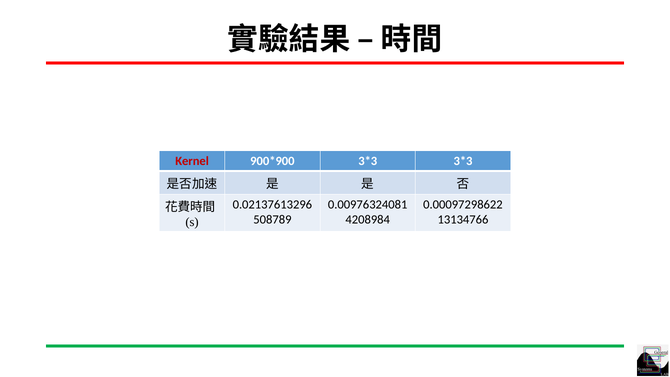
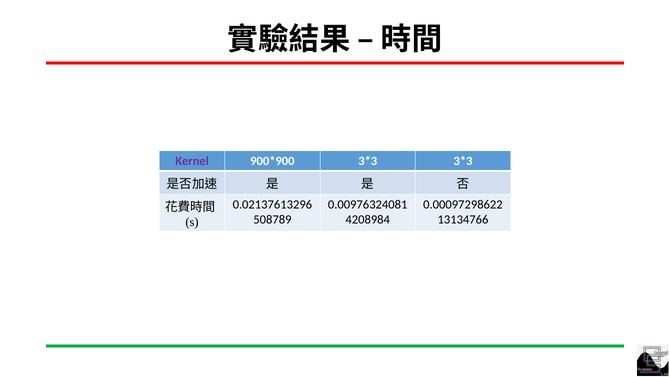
Kernel colour: red -> purple (192, 161)
